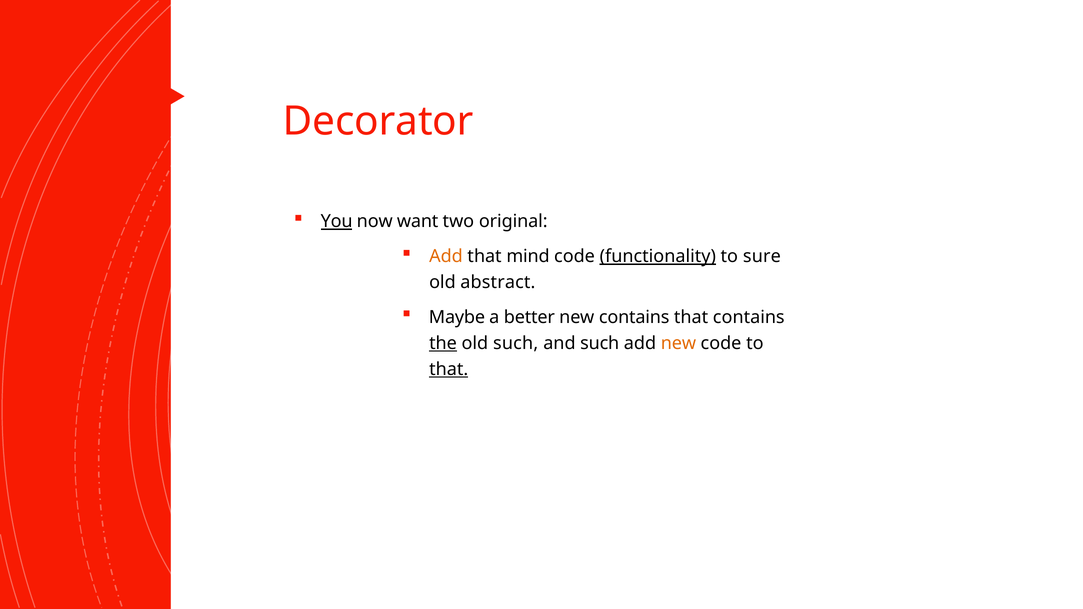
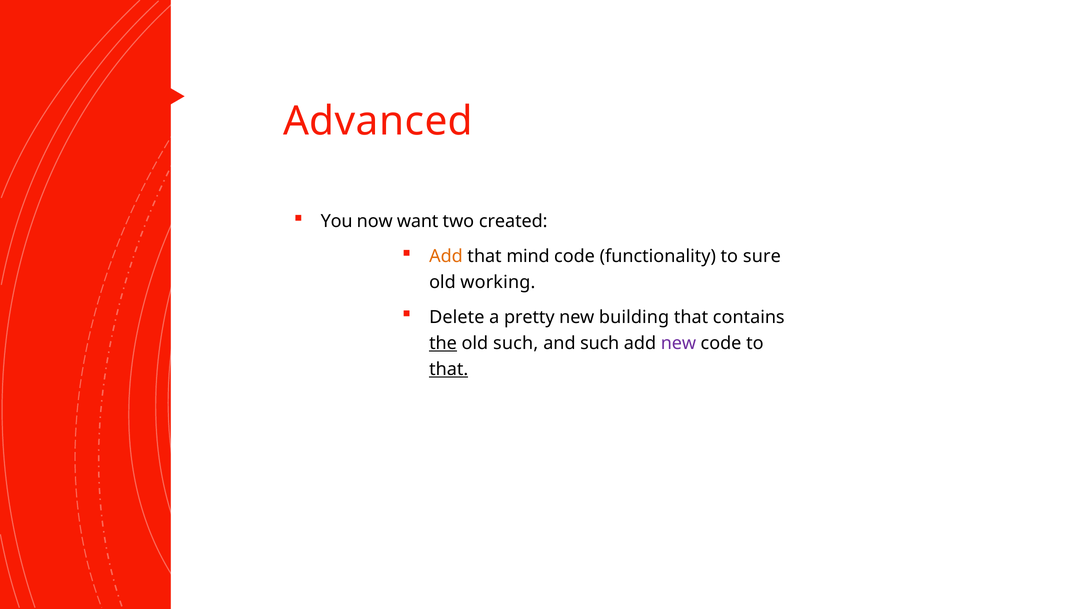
Decorator: Decorator -> Advanced (378, 122)
You underline: present -> none (337, 222)
original: original -> created (513, 222)
functionality underline: present -> none (658, 257)
abstract: abstract -> working (498, 283)
Maybe: Maybe -> Delete (457, 318)
better: better -> pretty (529, 318)
new contains: contains -> building (634, 318)
new colour: orange -> purple (678, 344)
